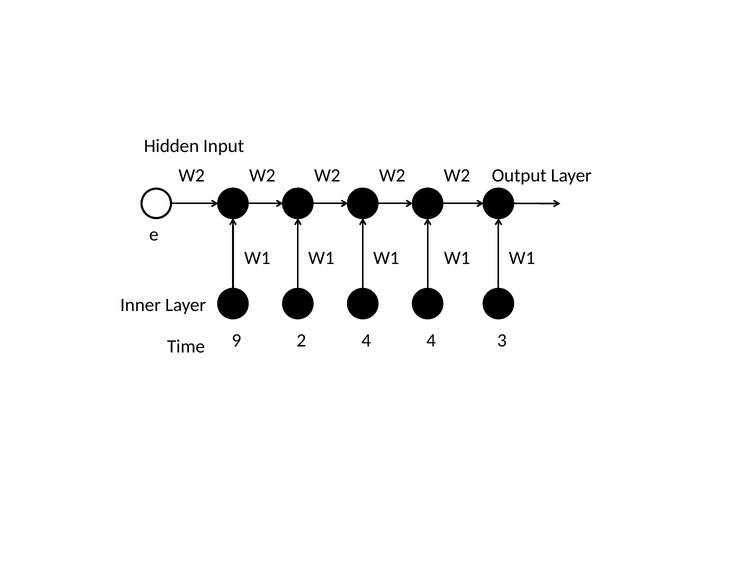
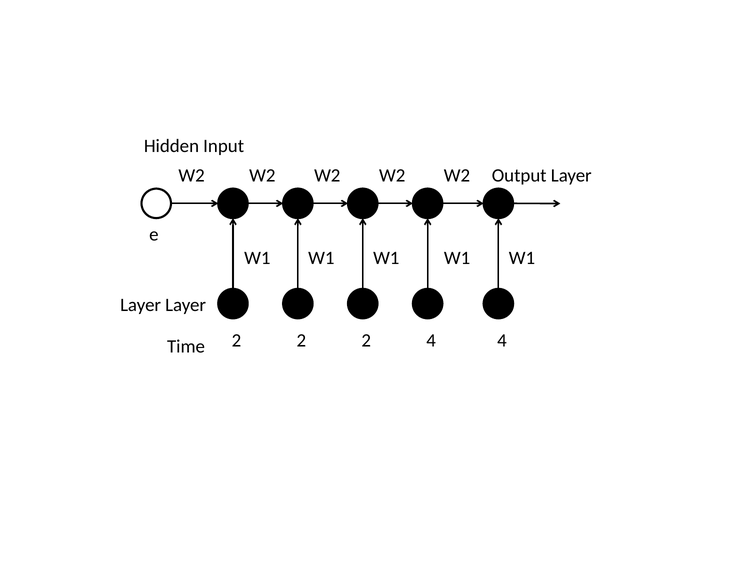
Inner: Inner -> Layer (141, 305)
2 4: 4 -> 2 (366, 341)
4 3: 3 -> 4 (502, 341)
Time 9: 9 -> 2 (237, 341)
